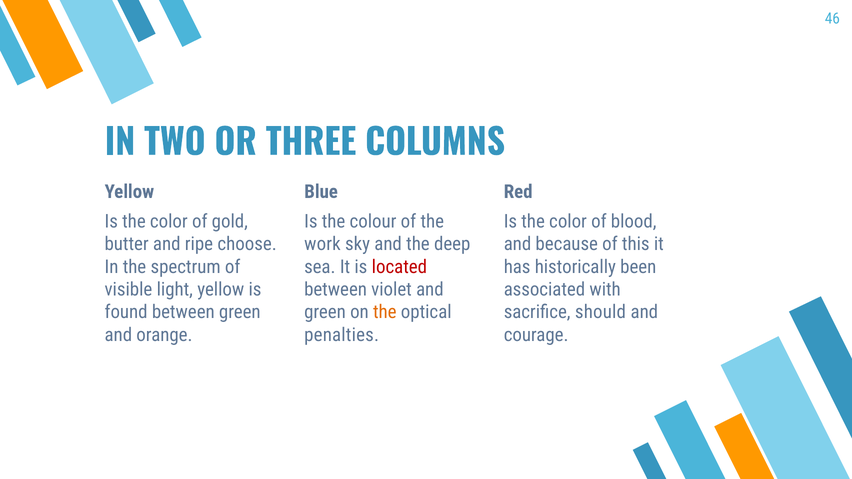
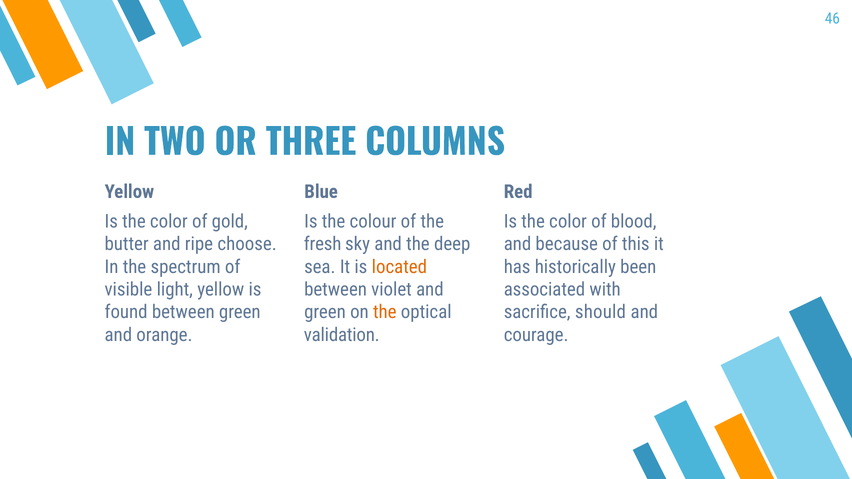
work: work -> fresh (323, 244)
located colour: red -> orange (399, 267)
penalties: penalties -> validation (342, 335)
